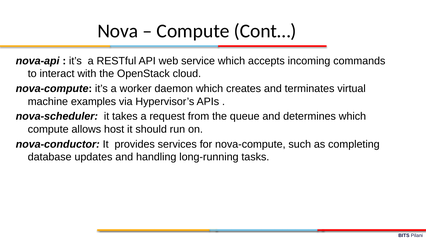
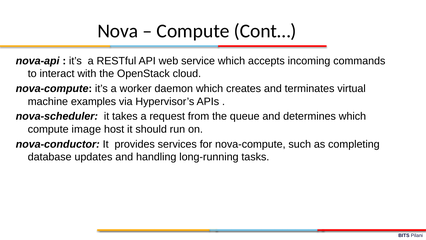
allows: allows -> image (86, 129)
